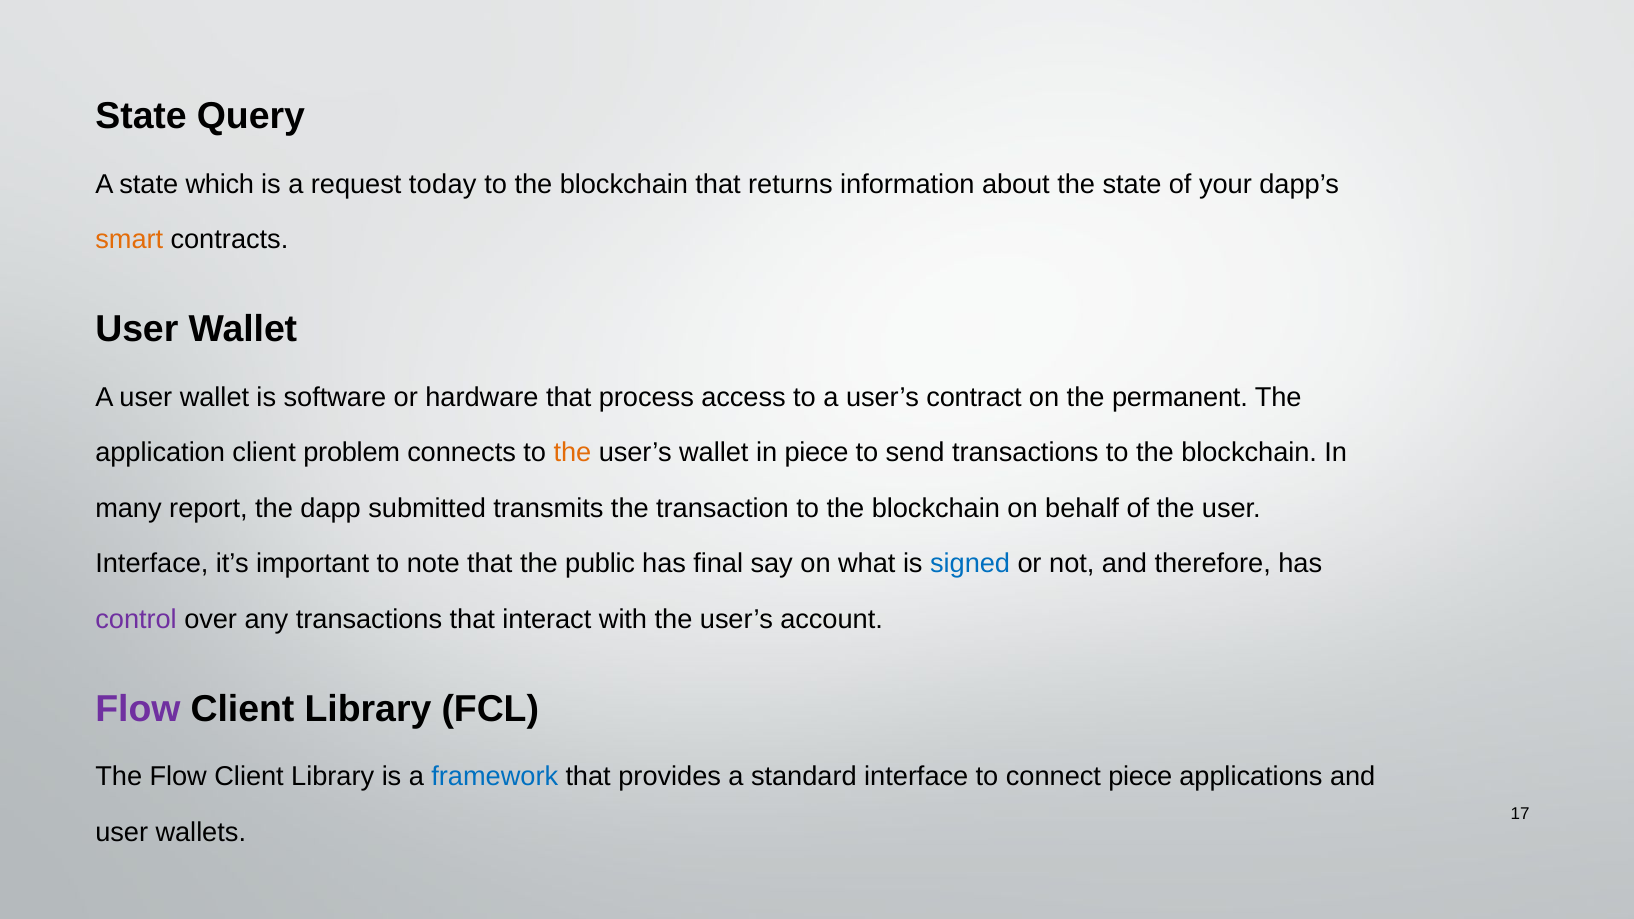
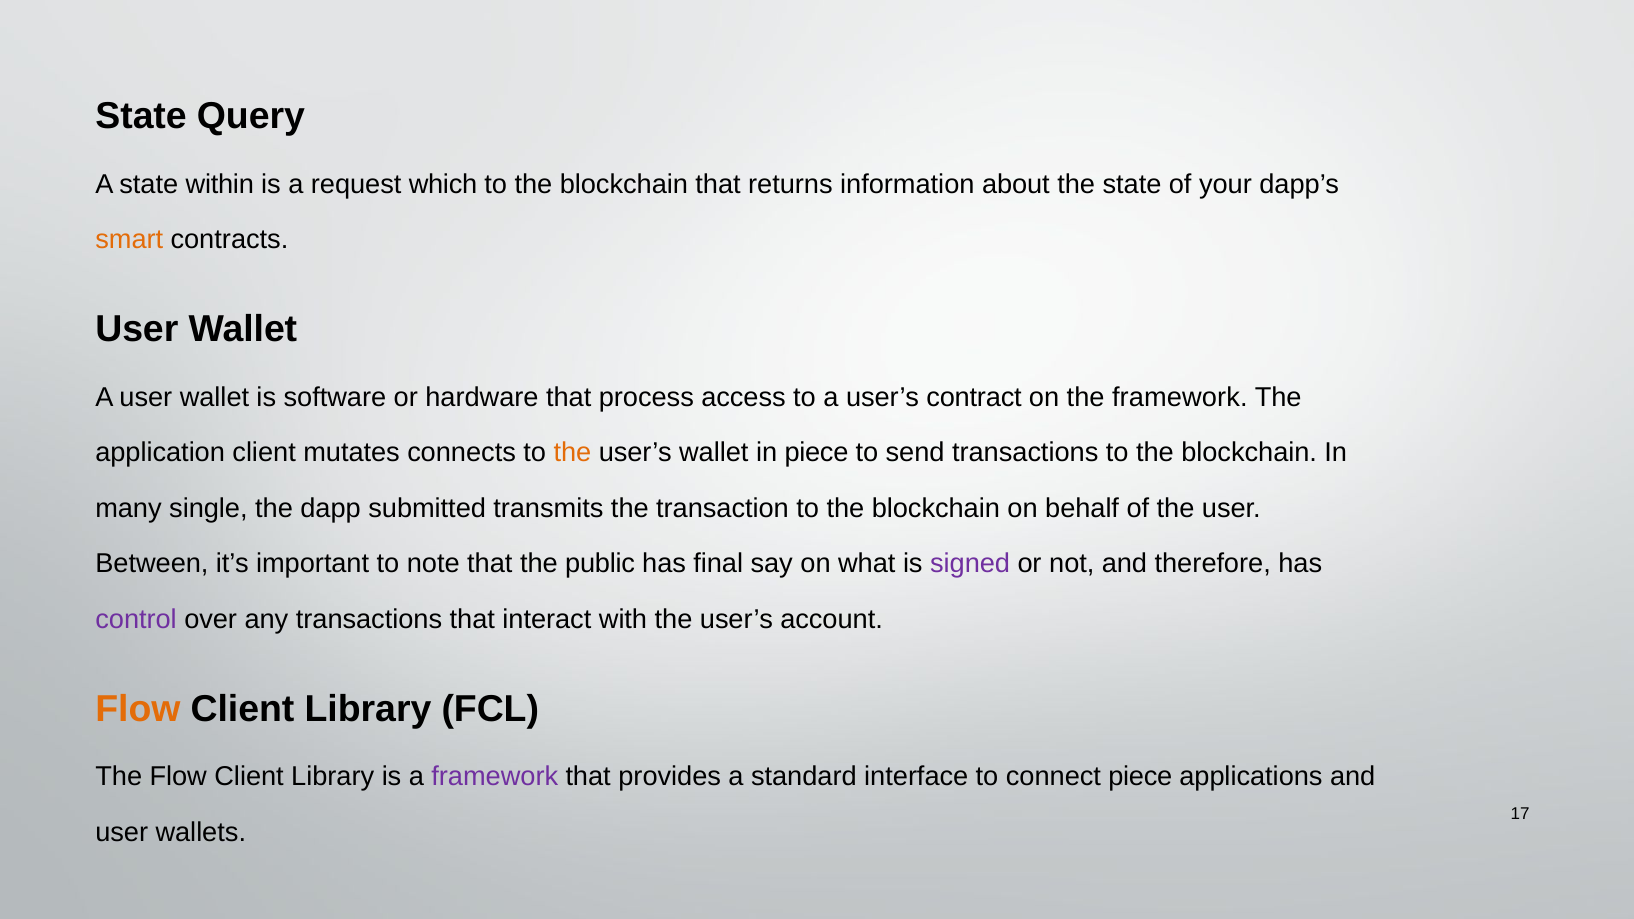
which: which -> within (220, 184)
today: today -> which (443, 184)
the permanent: permanent -> framework (1180, 397)
problem: problem -> mutates (352, 453)
report: report -> single (208, 508)
Interface: Interface -> Between (152, 564)
signed colour: blue -> purple (970, 564)
Flow colour: purple -> orange (138, 709)
framework colour: blue -> purple (495, 777)
